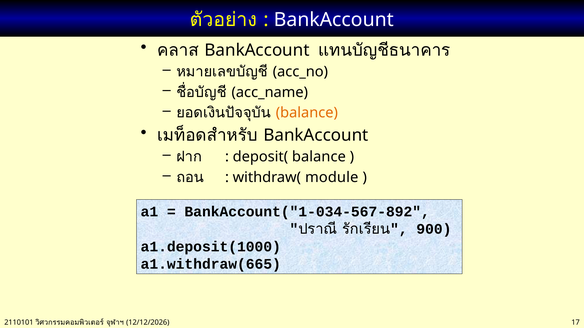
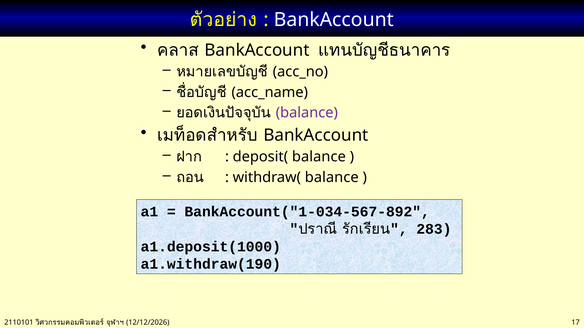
balance colour: orange -> purple (307, 113)
withdraw( module: module -> balance (332, 178)
900: 900 -> 283 (434, 229)
a1.withdraw(665: a1.withdraw(665 -> a1.withdraw(190 (211, 264)
